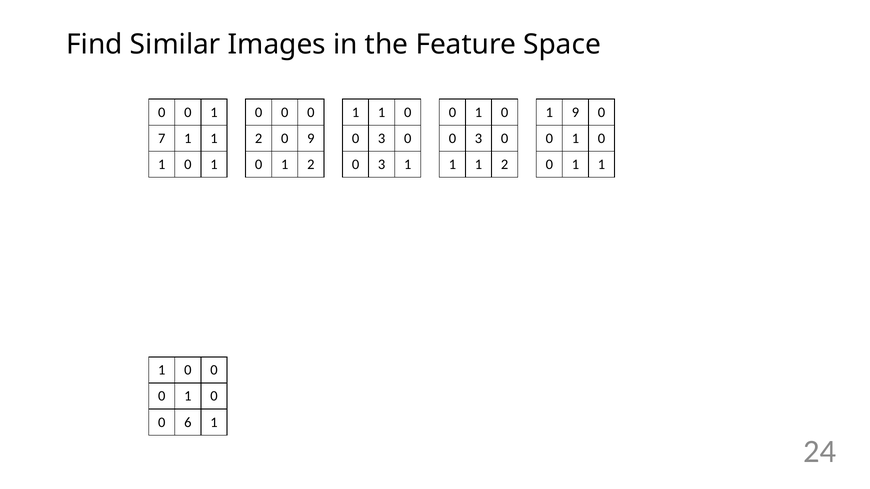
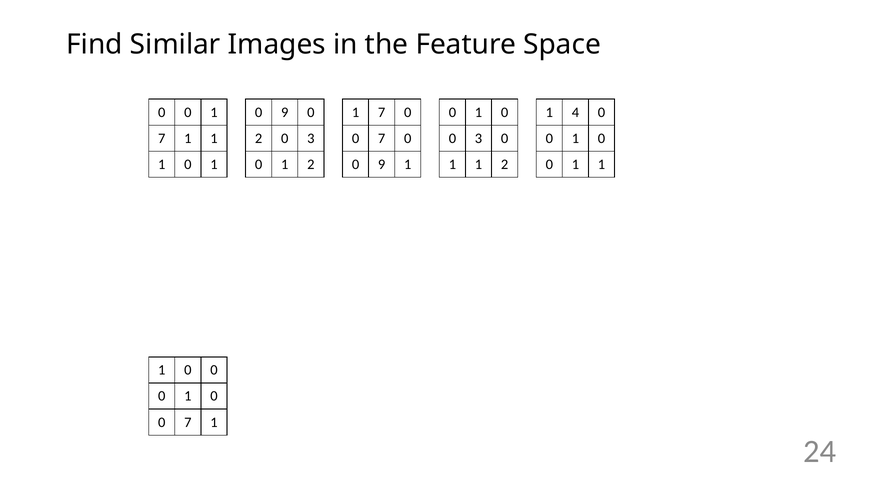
0: 0 -> 9 (285, 112)
1: 1 -> 7 (382, 112)
1 9: 9 -> 4 (575, 112)
2 0 9: 9 -> 3 (311, 138)
3: 3 -> 7 (382, 138)
3: 3 -> 9 (382, 165)
6: 6 -> 7 (188, 423)
